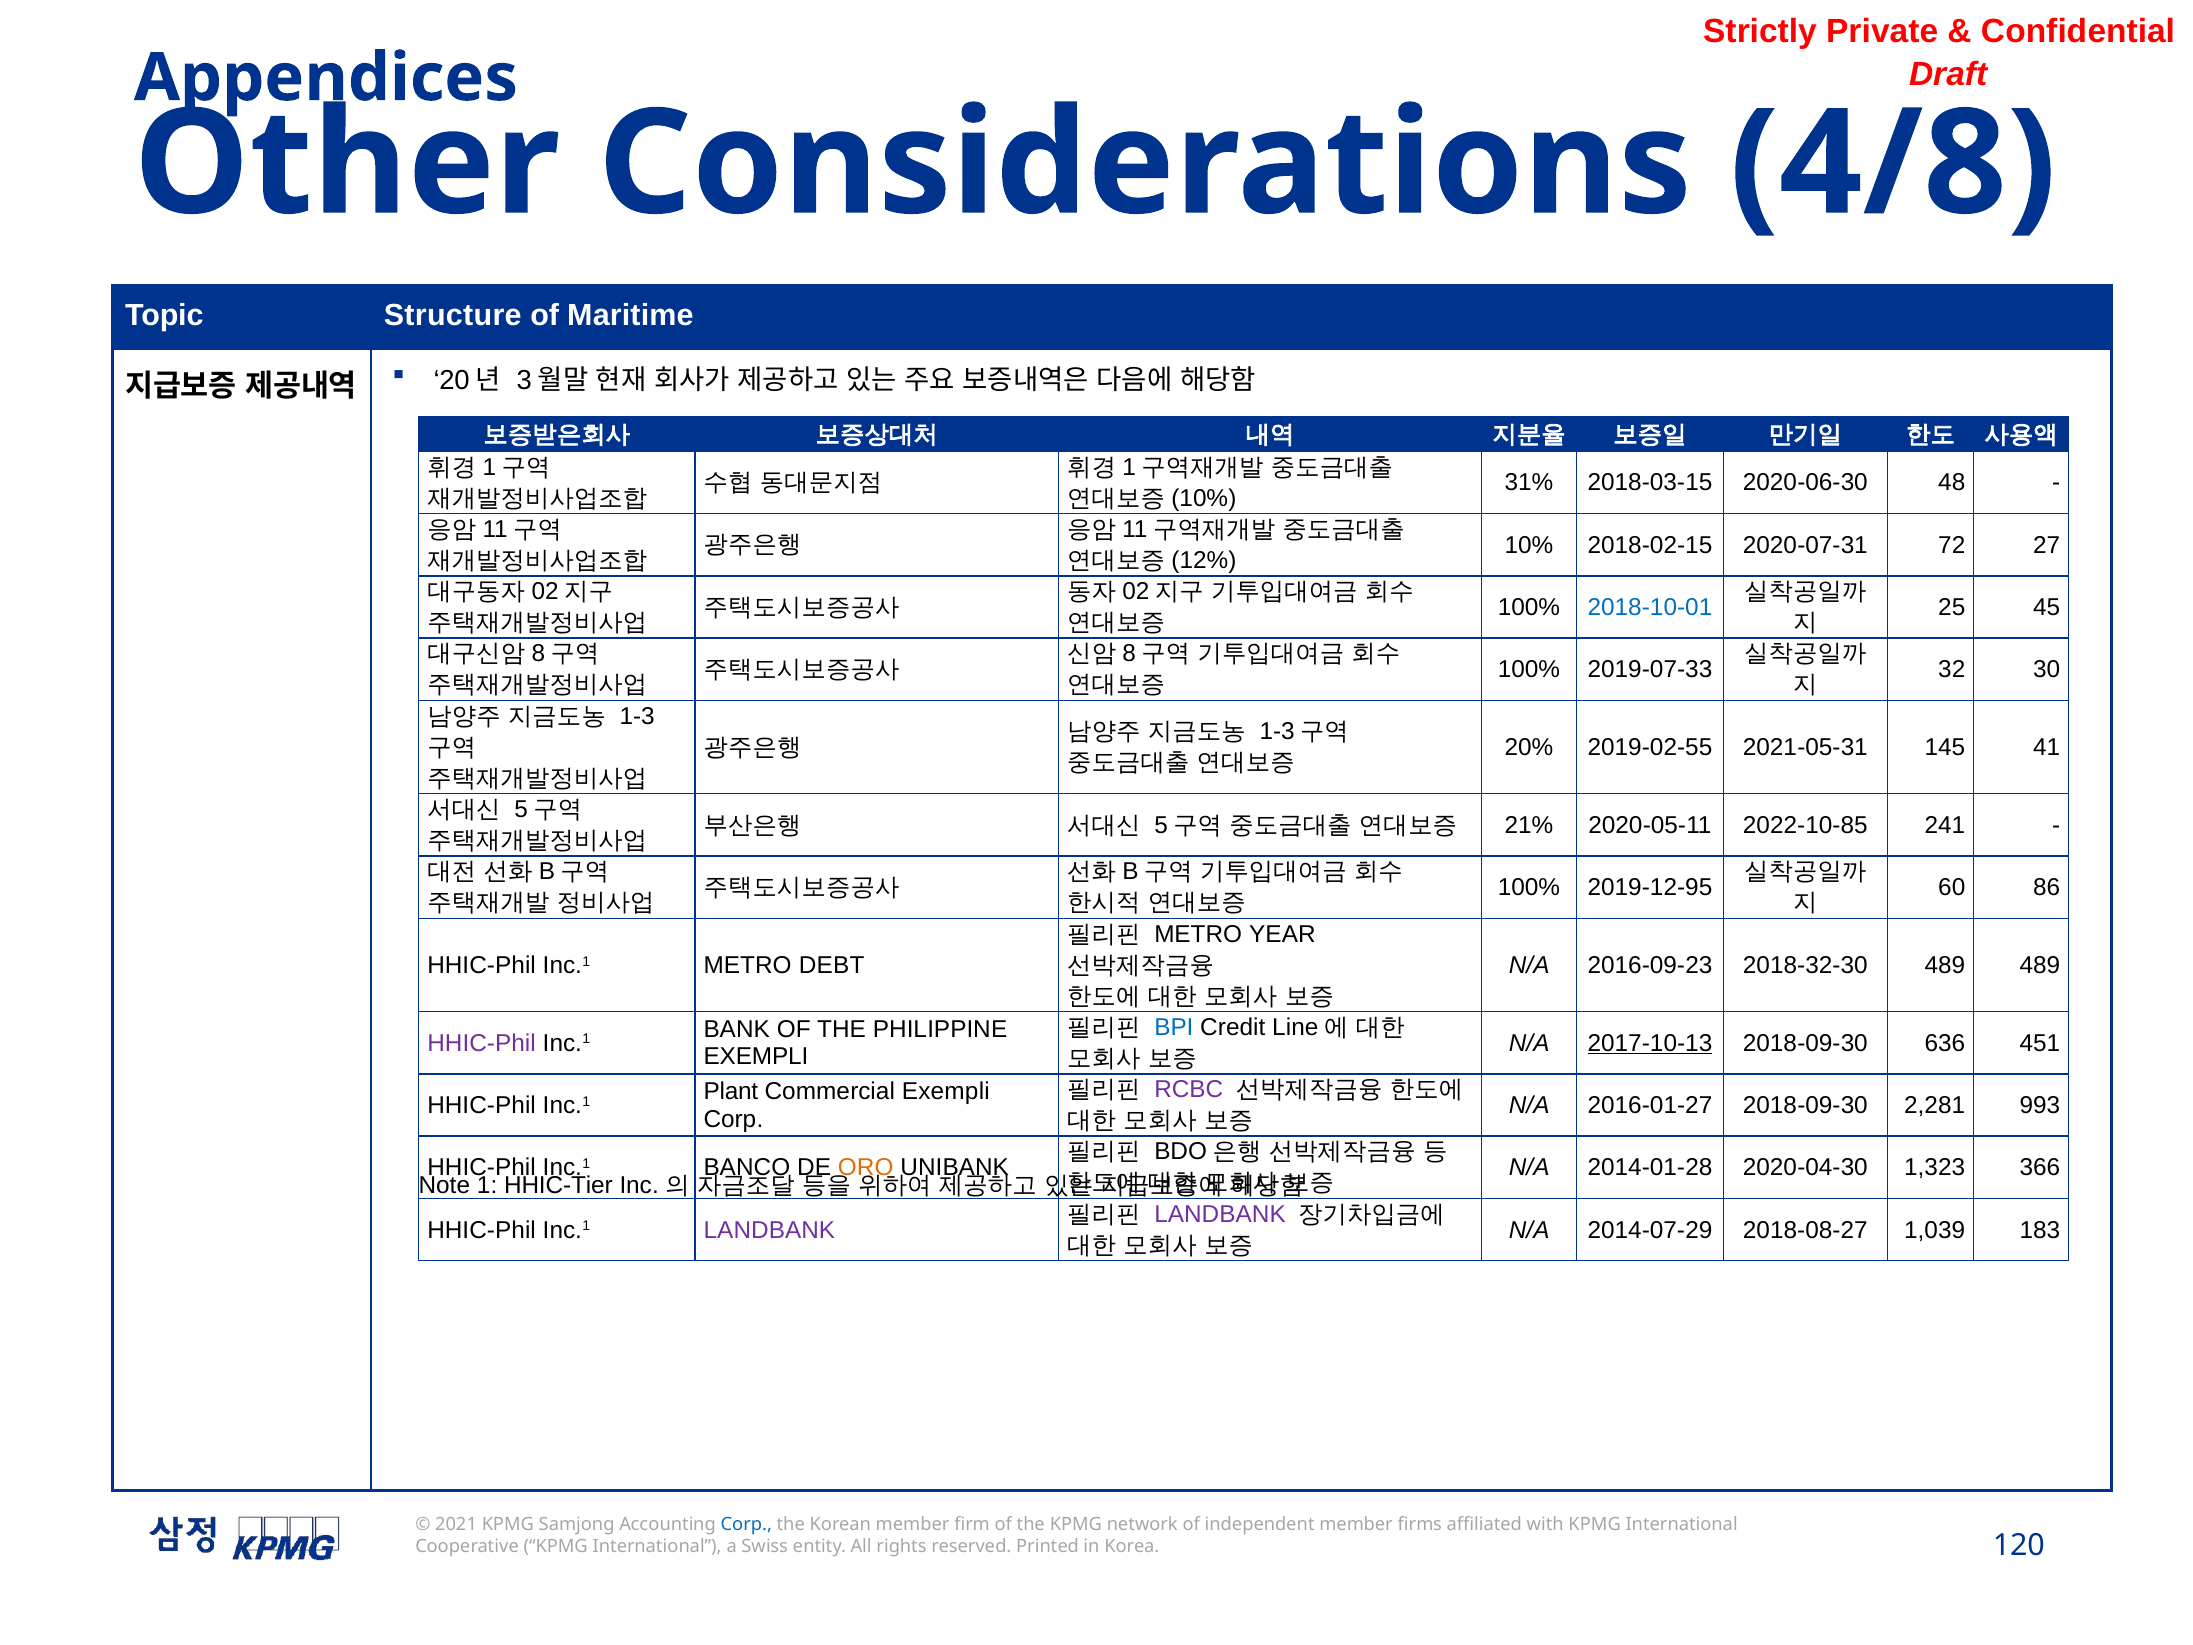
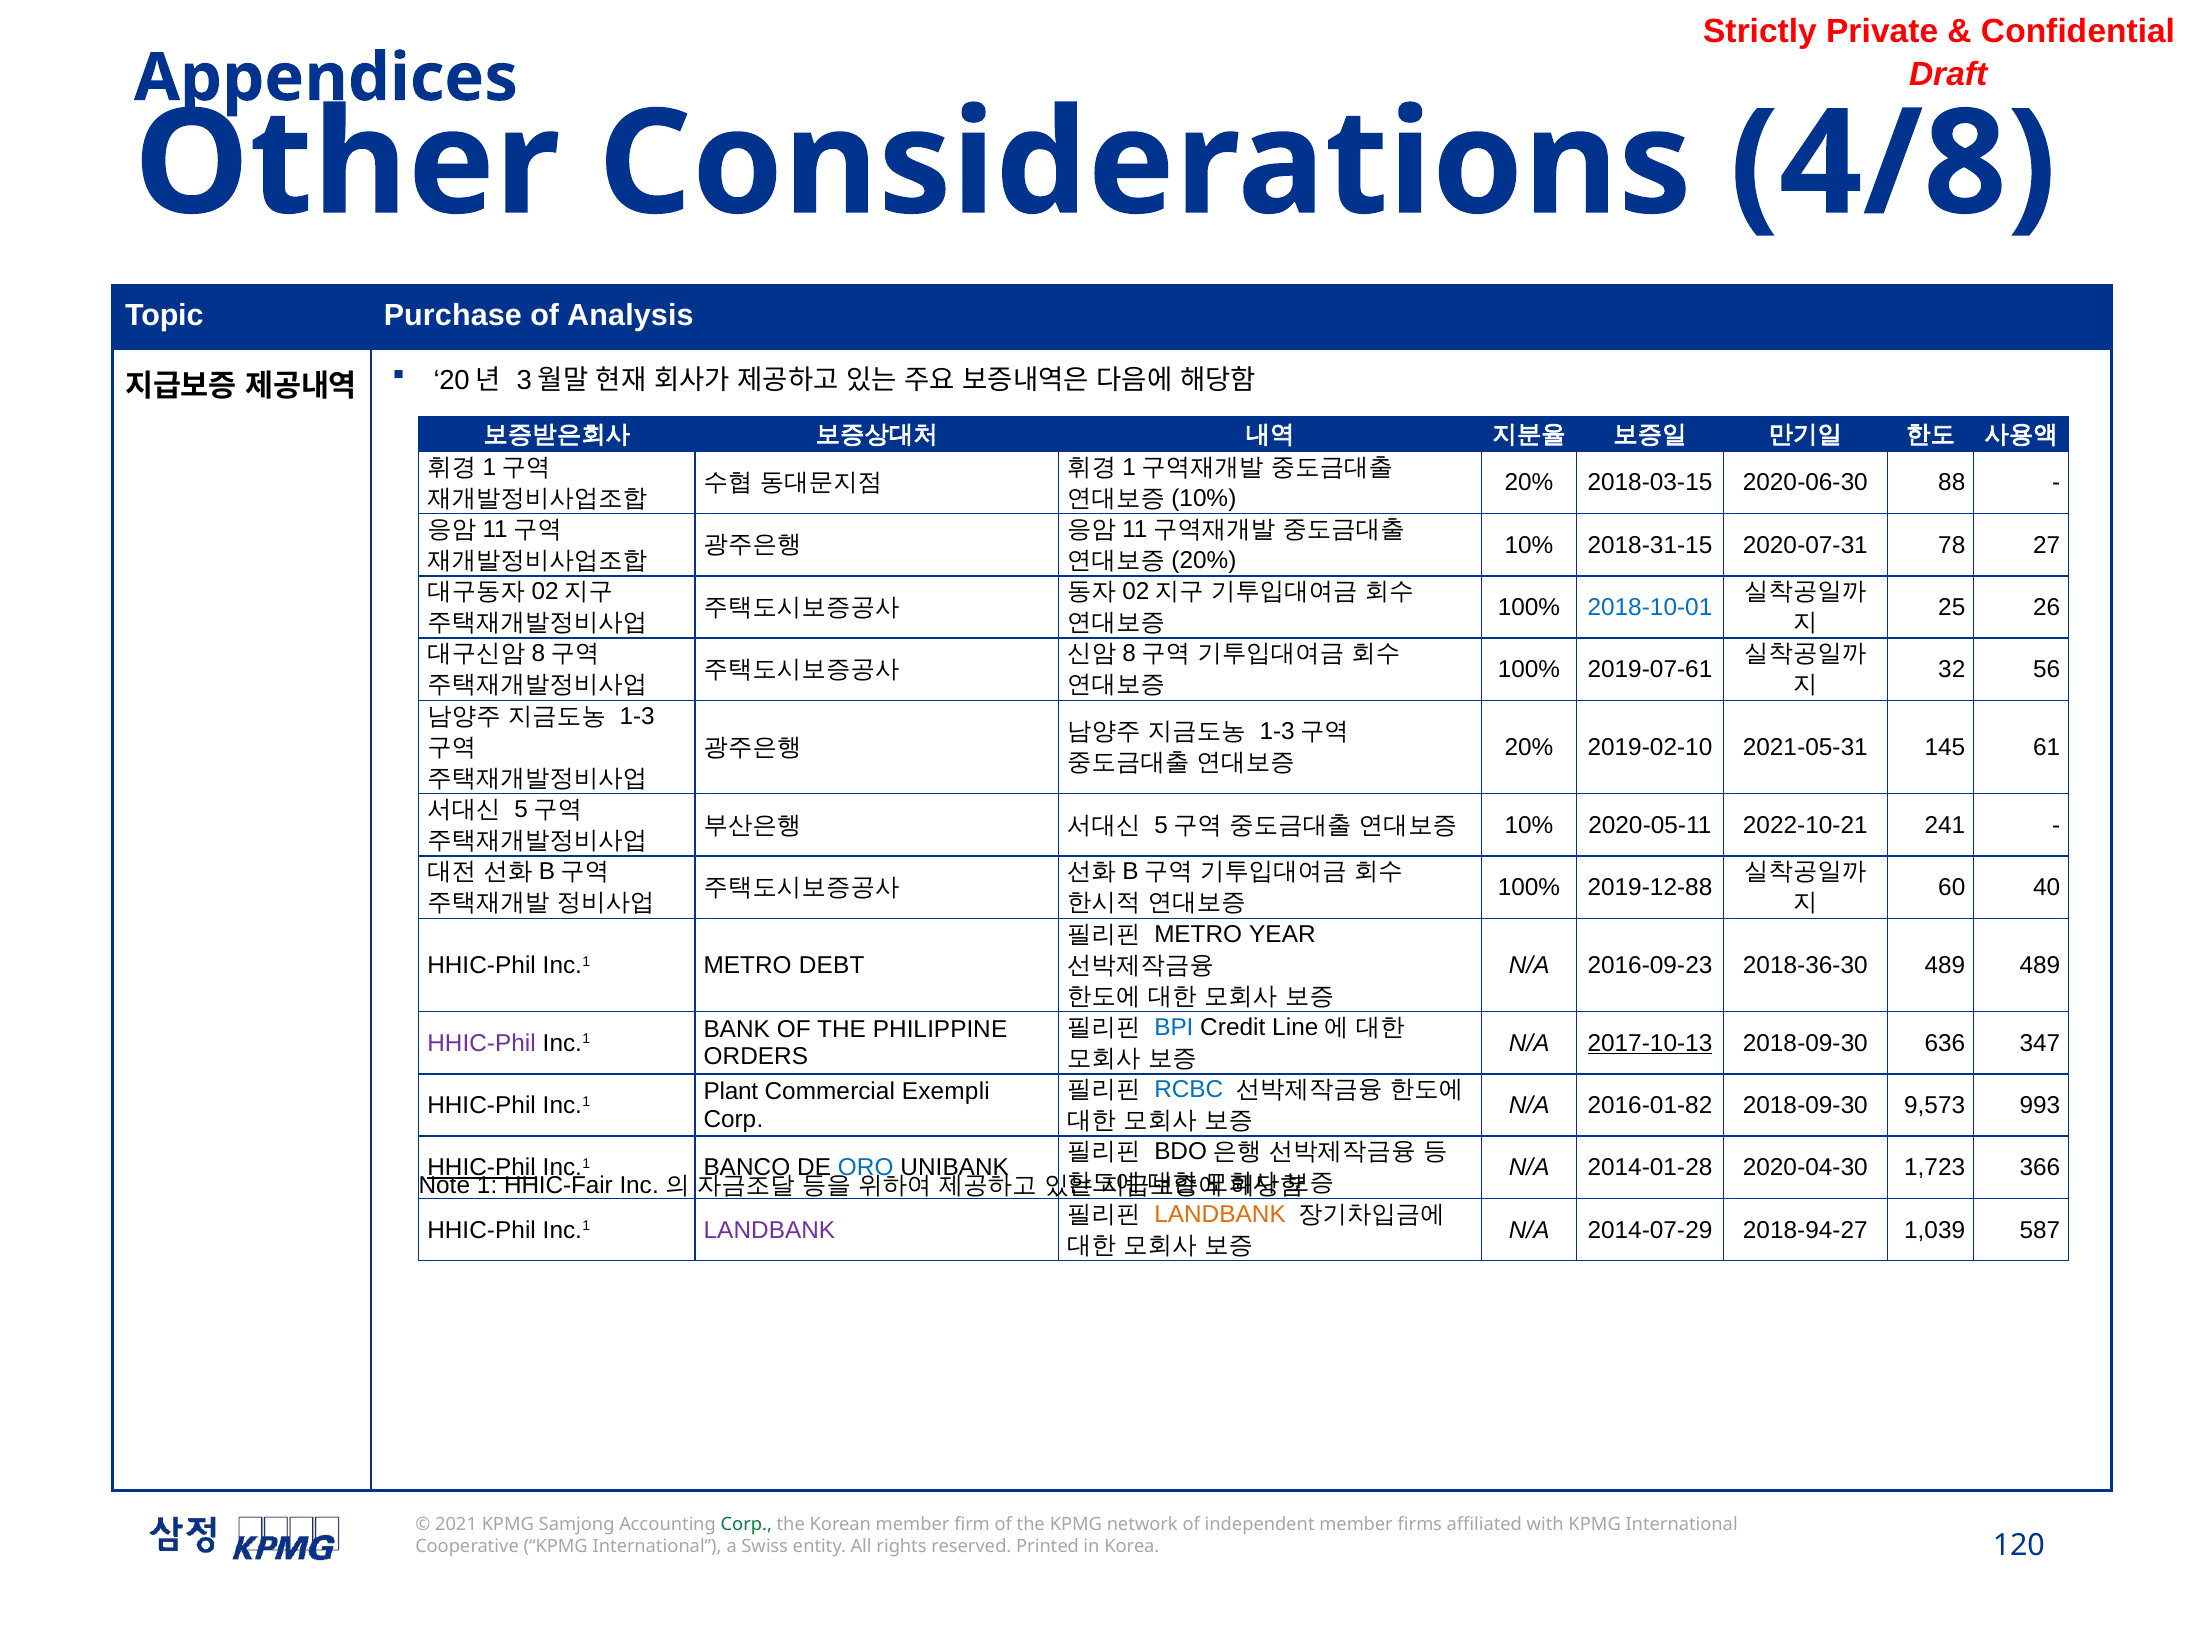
Structure: Structure -> Purchase (453, 316)
Maritime: Maritime -> Analysis (630, 316)
31%: 31% -> 20% (1529, 483)
48: 48 -> 88 (1952, 483)
2018-02-15: 2018-02-15 -> 2018-31-15 (1650, 545)
72: 72 -> 78 (1952, 545)
12%: 12% -> 20% (1204, 560)
45: 45 -> 26 (2047, 607)
2019-07-33: 2019-07-33 -> 2019-07-61 (1650, 670)
30: 30 -> 56 (2047, 670)
2019-02-55: 2019-02-55 -> 2019-02-10 (1650, 747)
41: 41 -> 61 (2047, 747)
21%: 21% -> 10% (1529, 825)
2022-10-85: 2022-10-85 -> 2022-10-21 (1805, 825)
2019-12-95: 2019-12-95 -> 2019-12-88 (1650, 887)
86: 86 -> 40 (2047, 887)
2018-32-30: 2018-32-30 -> 2018-36-30 (1805, 965)
451: 451 -> 347 (2040, 1043)
EXEMPLI: EXEMPLI -> ORDERS (756, 1057)
RCBC colour: purple -> blue (1189, 1089)
2016-01-27: 2016-01-27 -> 2016-01-82 (1650, 1105)
2,281: 2,281 -> 9,573 (1935, 1105)
HHIC-Phil underline: none -> present (482, 1168)
ORO colour: orange -> blue (866, 1168)
1,323: 1,323 -> 1,723 (1935, 1168)
HHIC-Tier: HHIC-Tier -> HHIC-Fair (558, 1185)
LANDBANK colour: purple -> orange (1220, 1214)
2018-08-27: 2018-08-27 -> 2018-94-27 (1805, 1230)
183: 183 -> 587 (2040, 1230)
Corp colour: blue -> green (746, 1524)
